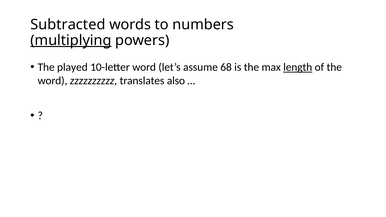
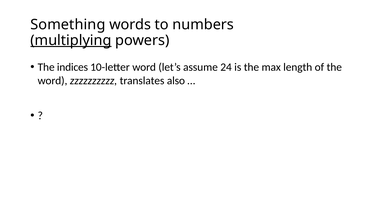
Subtracted: Subtracted -> Something (68, 25)
played: played -> indices (72, 67)
68: 68 -> 24 (226, 67)
length underline: present -> none (298, 67)
